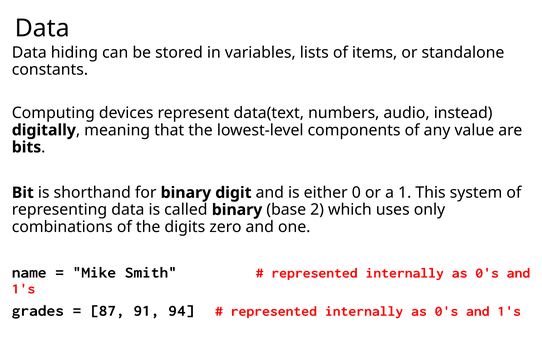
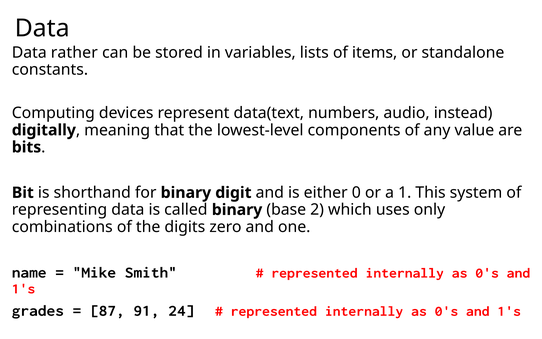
hiding: hiding -> rather (74, 53)
94: 94 -> 24 (181, 310)
